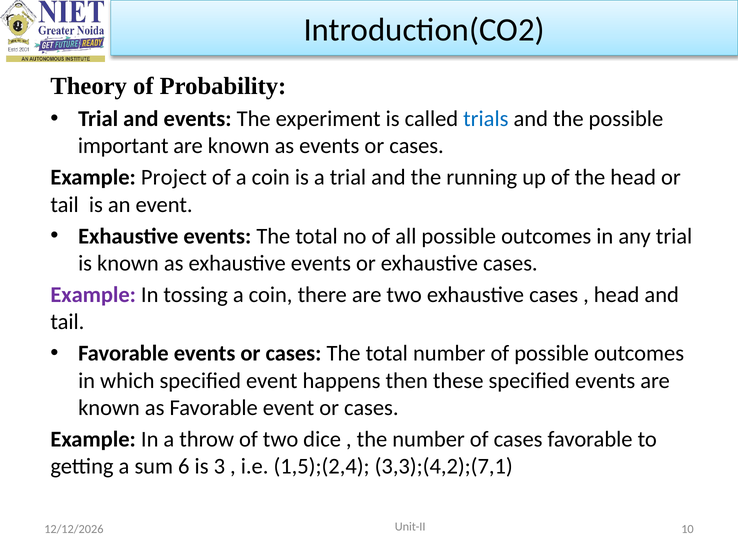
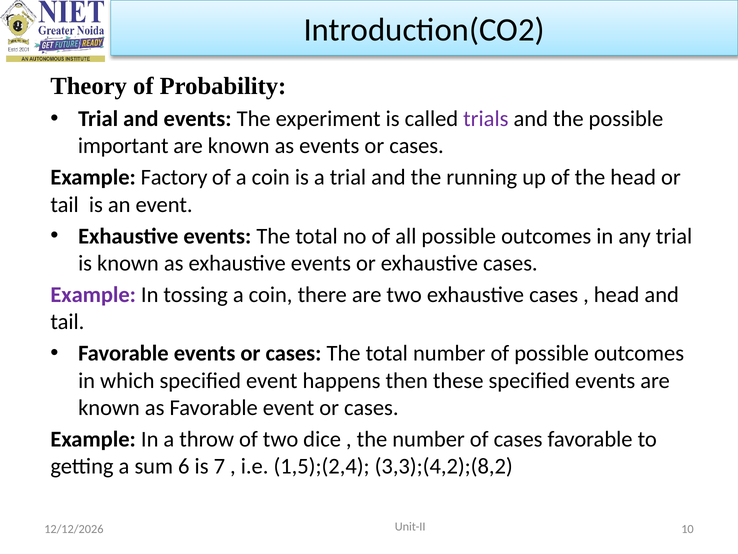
trials colour: blue -> purple (486, 119)
Project: Project -> Factory (174, 177)
3: 3 -> 7 (219, 466)
3,3);(4,2);(7,1: 3,3);(4,2);(7,1 -> 3,3);(4,2);(8,2 (444, 466)
